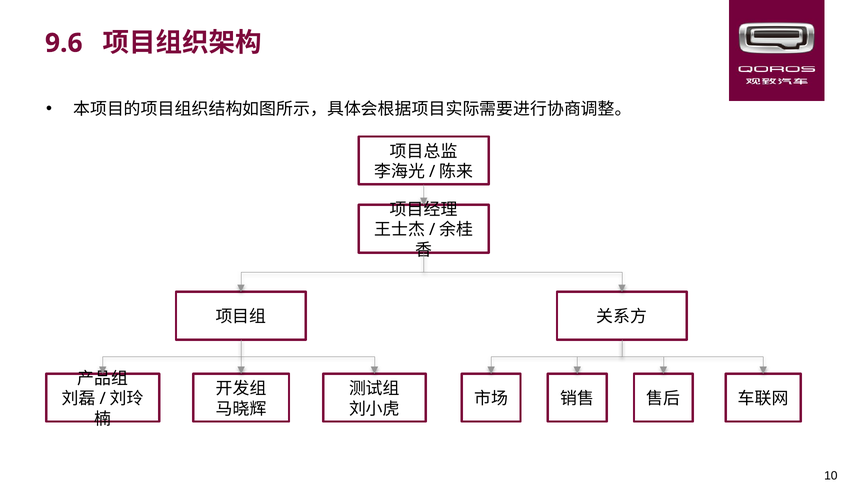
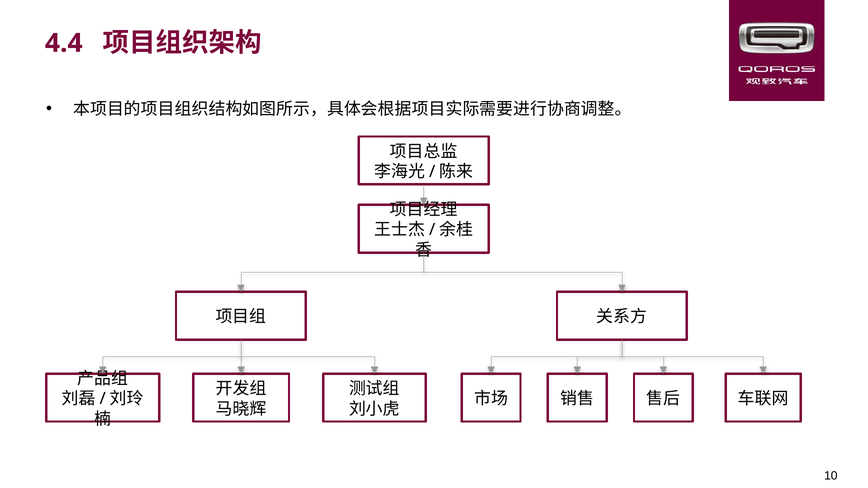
9.6: 9.6 -> 4.4 (64, 43)
